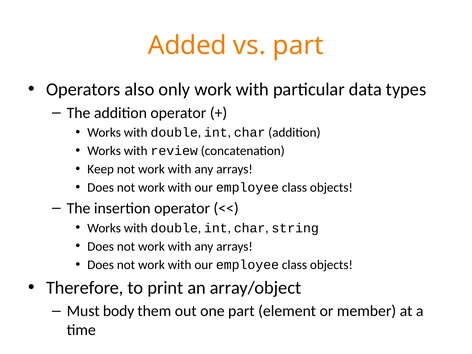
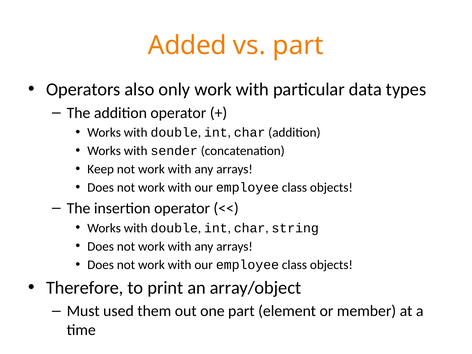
review: review -> sender (174, 151)
body: body -> used (118, 311)
